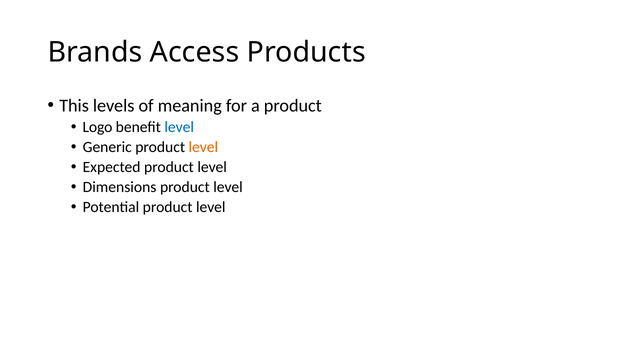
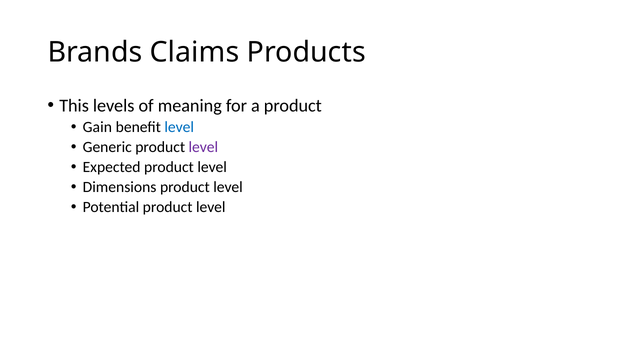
Access: Access -> Claims (195, 52)
Logo: Logo -> Gain (97, 127)
level colour: orange -> purple (203, 147)
